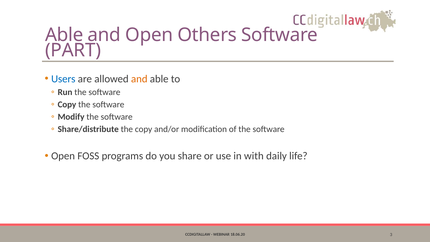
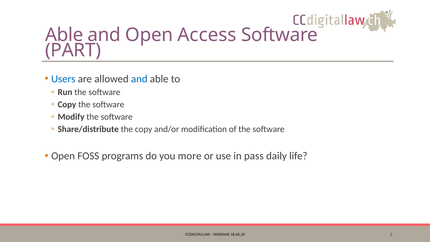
Others: Others -> Access (207, 35)
and colour: orange -> blue (139, 79)
share: share -> more (190, 156)
with: with -> pass (254, 156)
